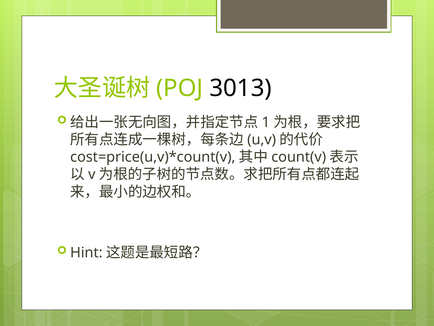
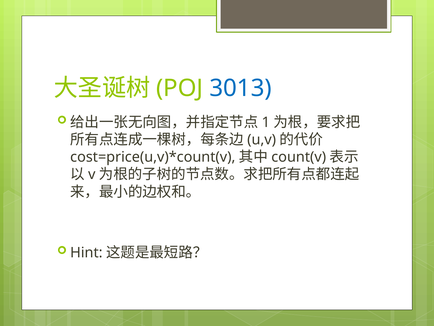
3013 colour: black -> blue (241, 88)
